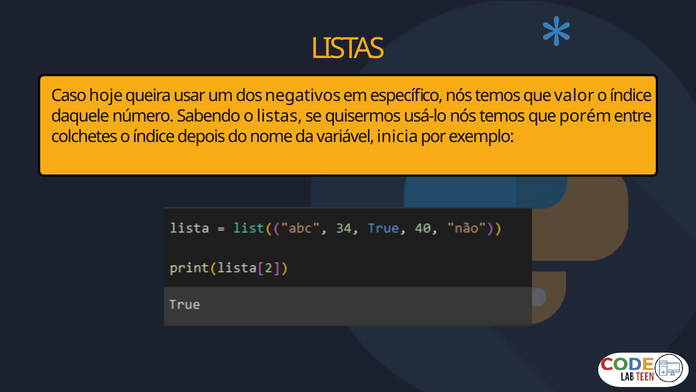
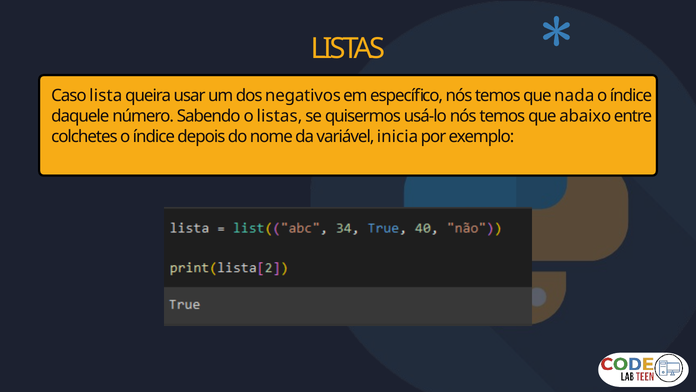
hoje: hoje -> lista (106, 96)
valor: valor -> nada (574, 96)
porém: porém -> abaixo (585, 116)
